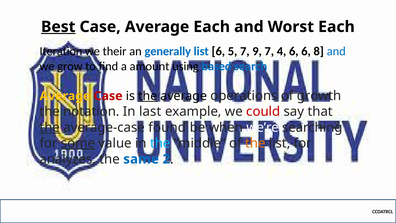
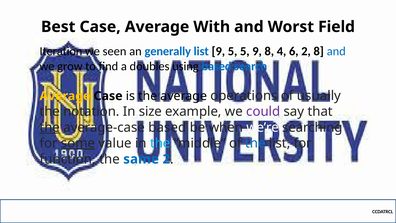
Best underline: present -> none (58, 27)
Average Each: Each -> With (212, 27)
Worst Each: Each -> Field (337, 27)
their: their -> seen (115, 51)
list 6: 6 -> 9 (218, 51)
5 7: 7 -> 5 (245, 51)
9 7: 7 -> 8 (269, 51)
6 6: 6 -> 2 (306, 51)
amount: amount -> doubles (150, 66)
Case colour: red -> black (108, 96)
the underline: present -> none (148, 96)
growth: growth -> usually (319, 96)
last: last -> size (150, 111)
could colour: red -> purple (263, 111)
average-case found: found -> based (167, 127)
the colour: orange -> blue (255, 143)
analyzes: analyzes -> function (68, 159)
